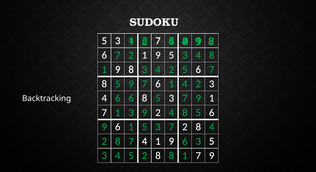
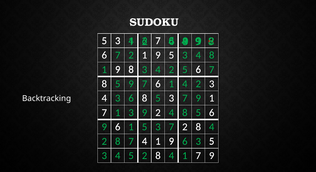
6: 6 -> 3 (118, 99)
8: 8 -> 4 (171, 156)
